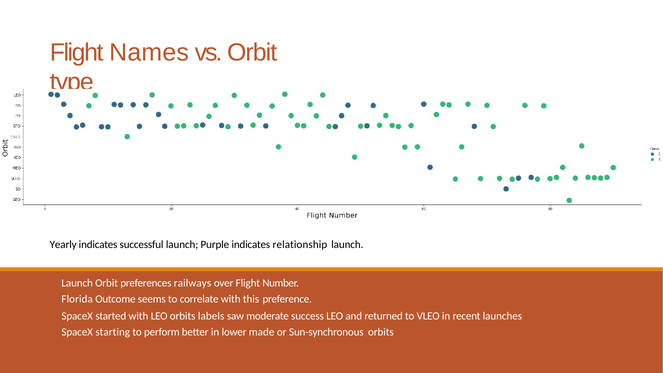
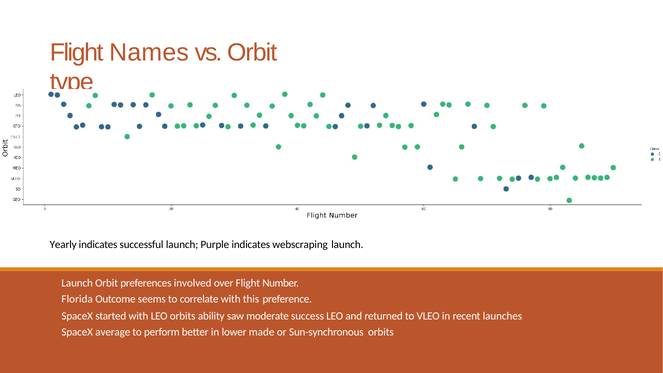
relationship: relationship -> webscraping (300, 244)
railways: railways -> involved (193, 283)
labels: labels -> ability (211, 316)
starting: starting -> average (113, 332)
